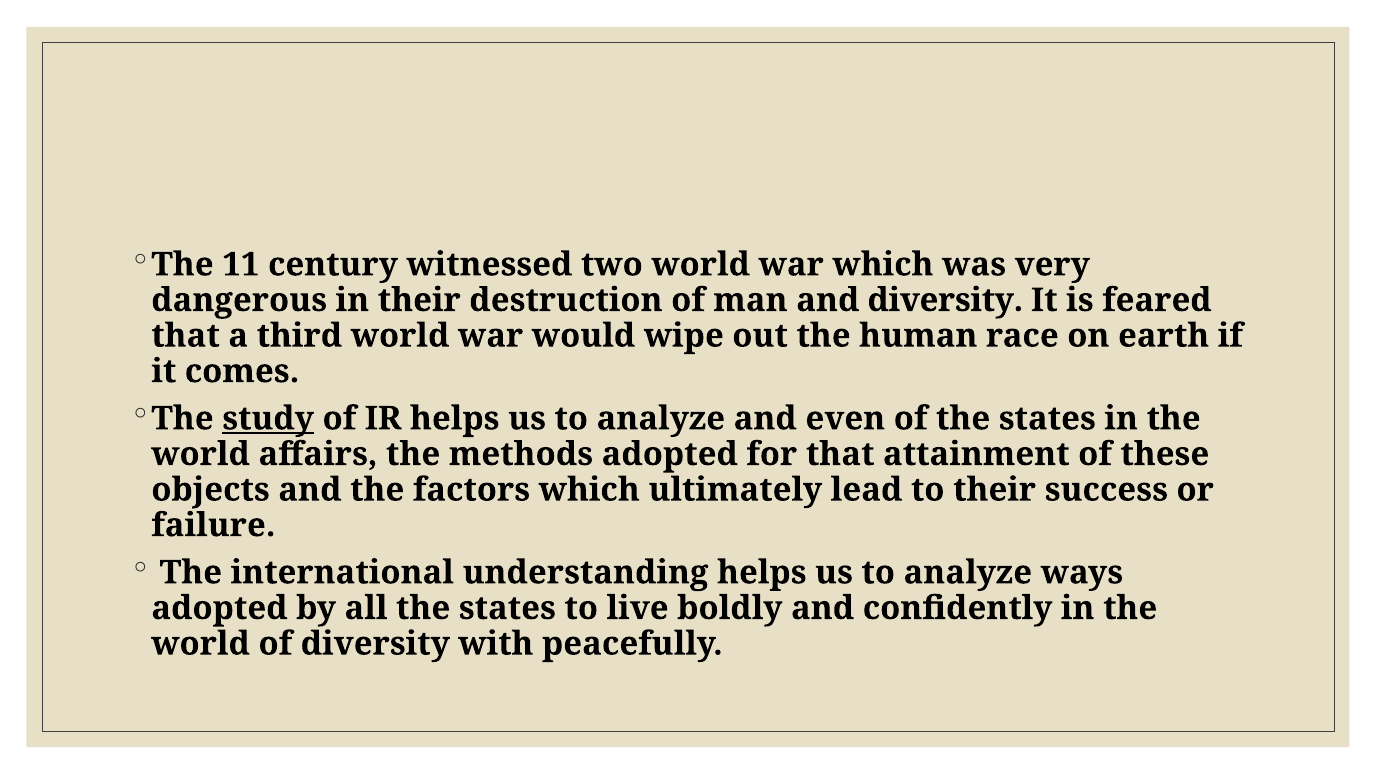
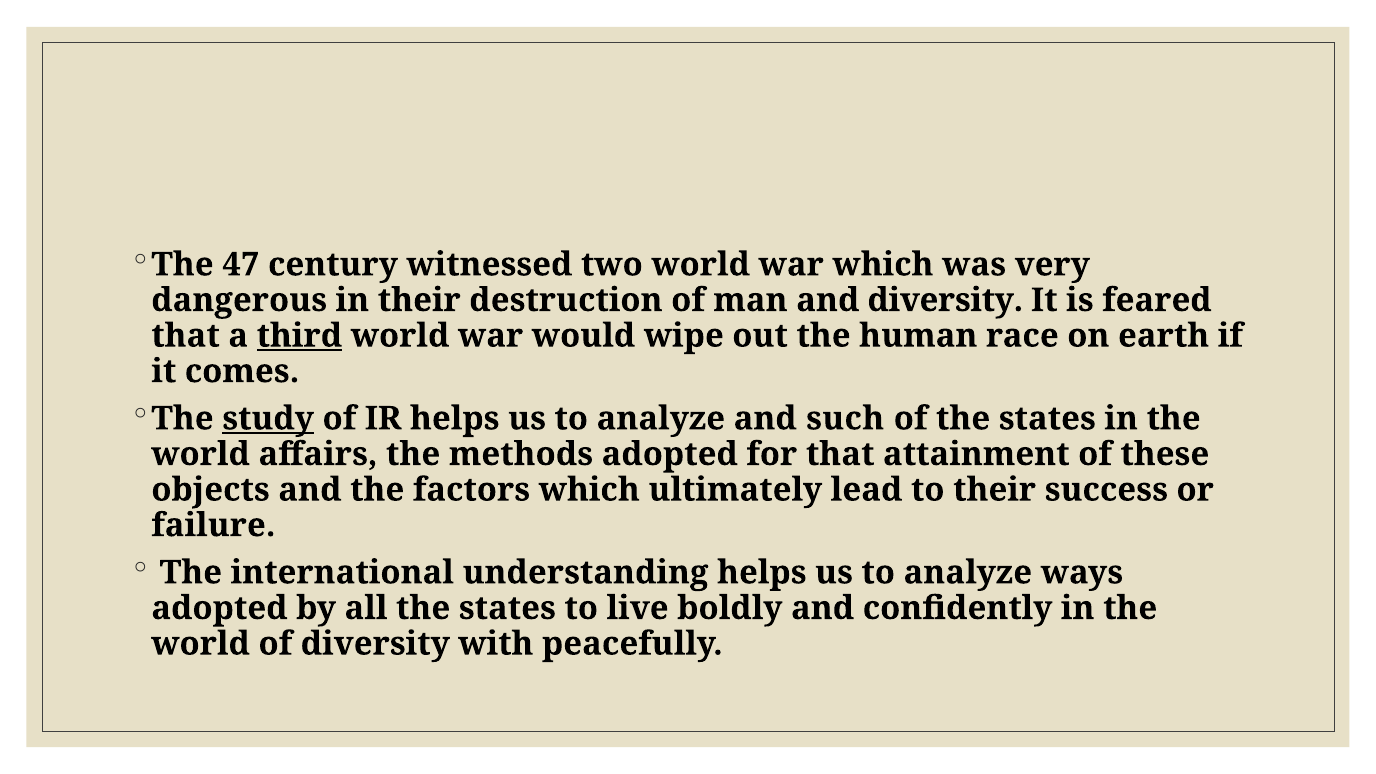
11: 11 -> 47 (241, 265)
third underline: none -> present (299, 336)
even: even -> such (845, 419)
